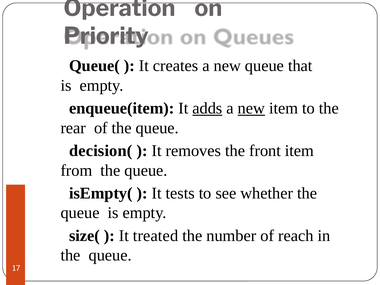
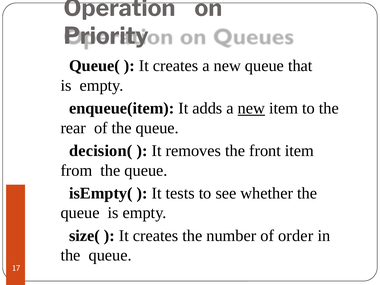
adds underline: present -> none (207, 108)
treated: treated -> creates (156, 236)
reach: reach -> order (296, 236)
